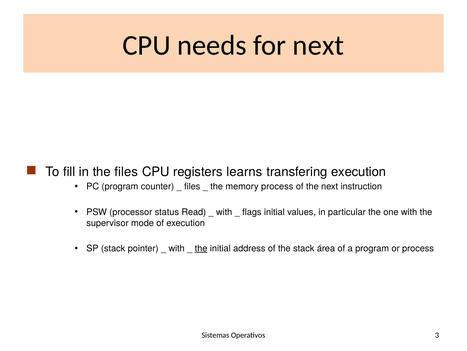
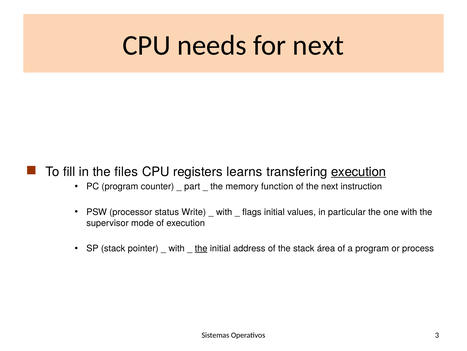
execution underline: none -> present (359, 171)
files: files -> part (192, 186)
memory process: process -> function (277, 186)
Read: Read -> Write (194, 212)
